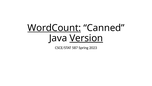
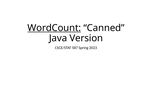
Version underline: present -> none (86, 38)
